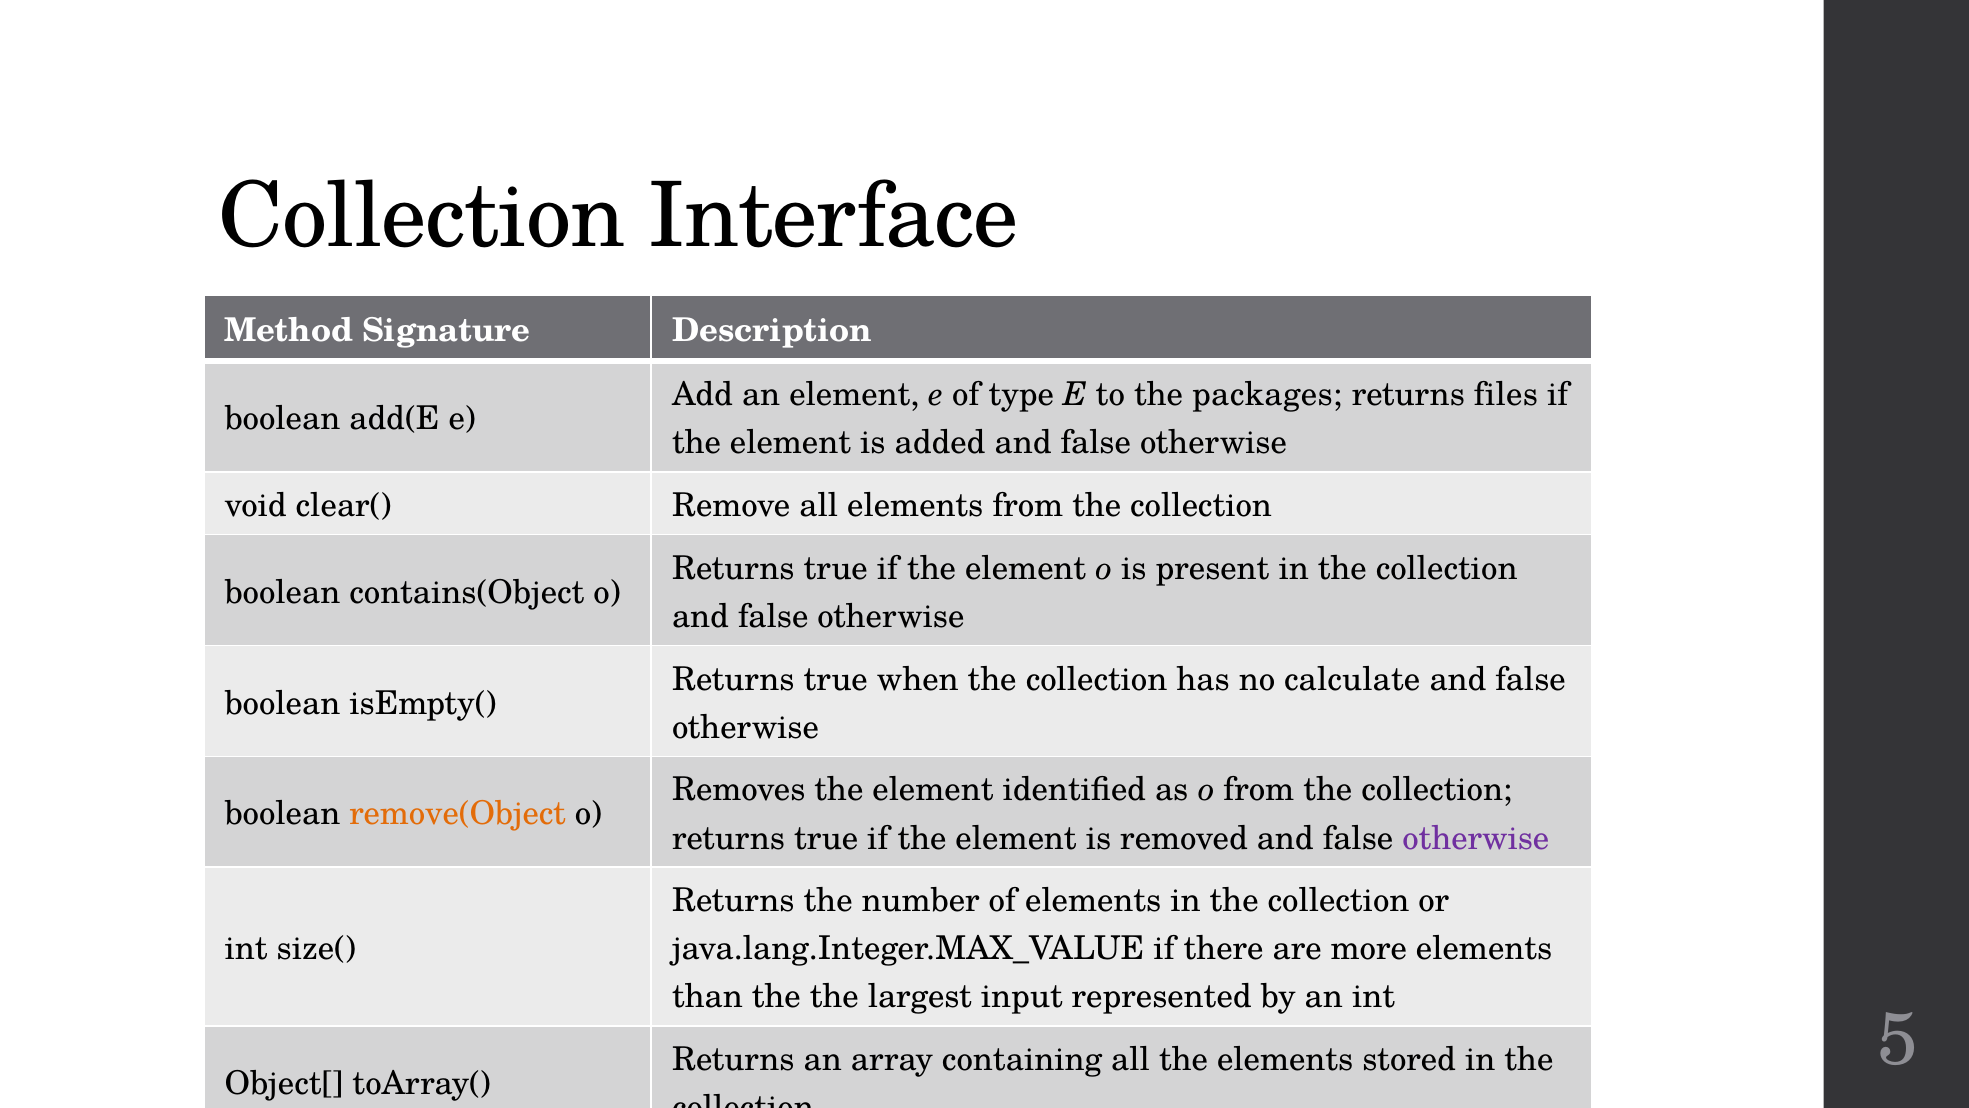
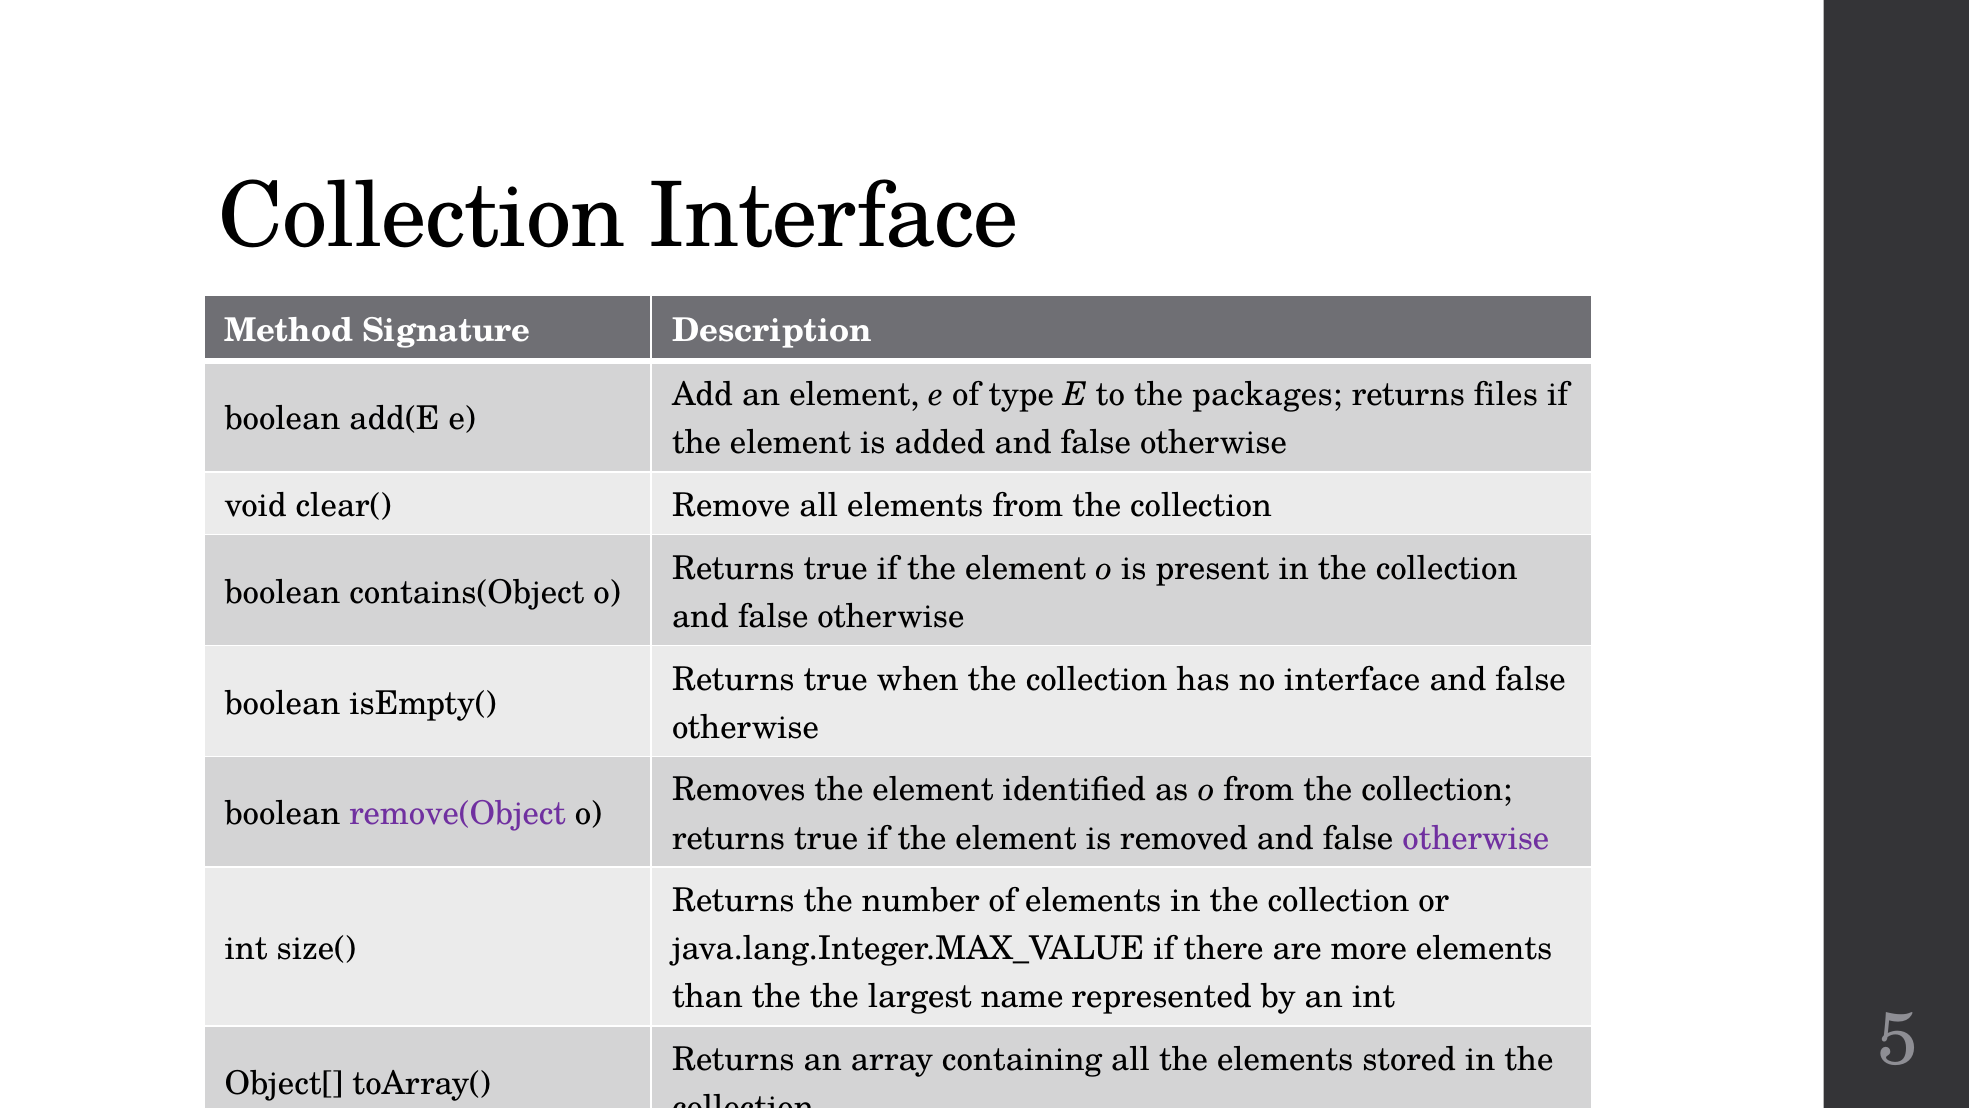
no calculate: calculate -> interface (1352, 679)
remove(Object colour: orange -> purple (458, 814)
input: input -> name (1022, 997)
